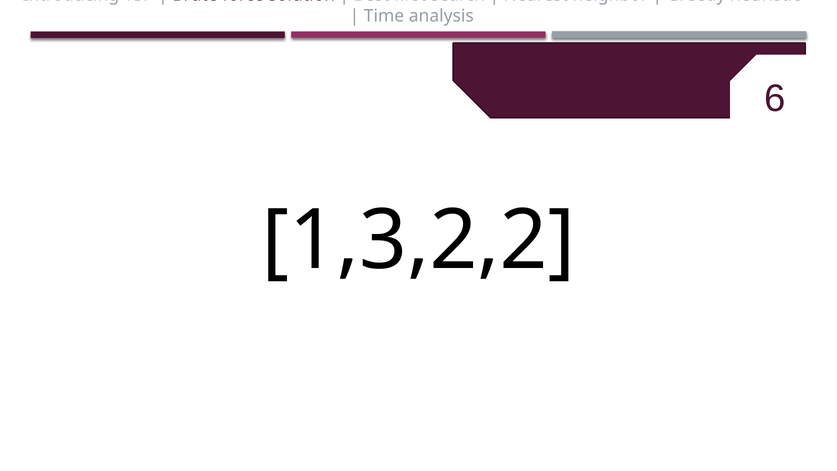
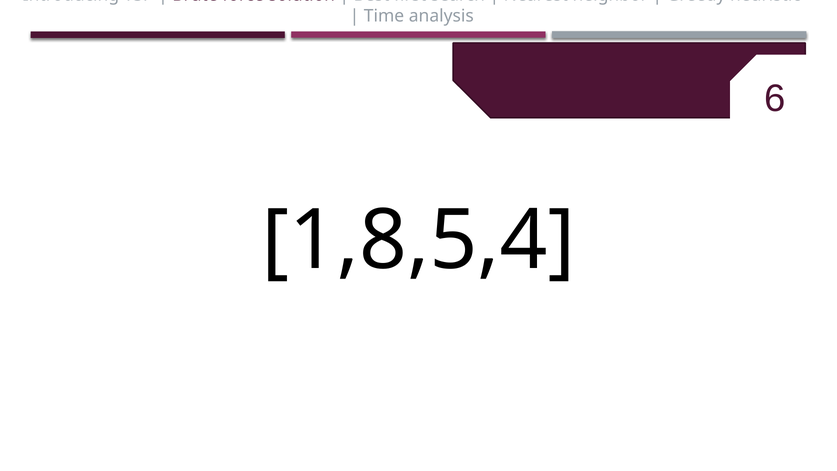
1,3,2,2: 1,3,2,2 -> 1,8,5,4 (418, 241)
